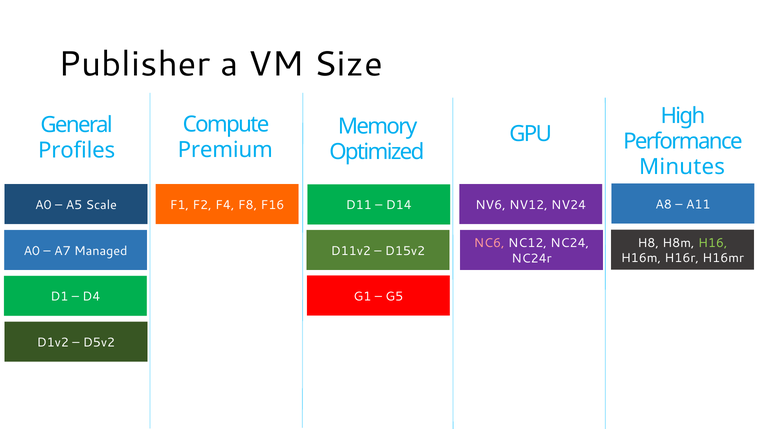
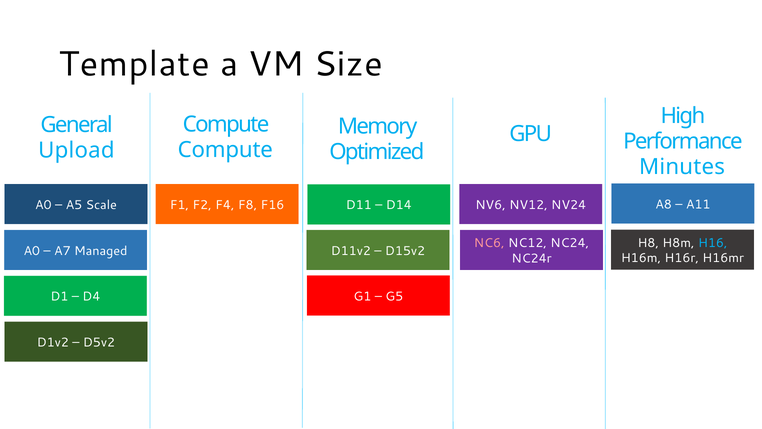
Publisher: Publisher -> Template (134, 64)
Premium: Premium -> Compute (225, 150)
Profiles: Profiles -> Upload (76, 150)
H16 colour: light green -> light blue (713, 243)
